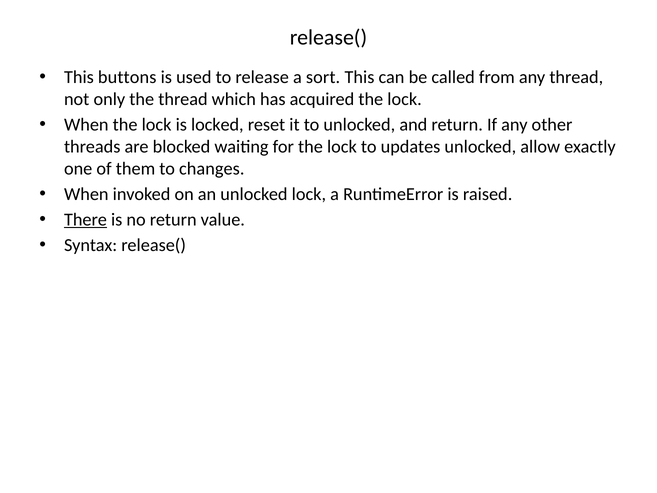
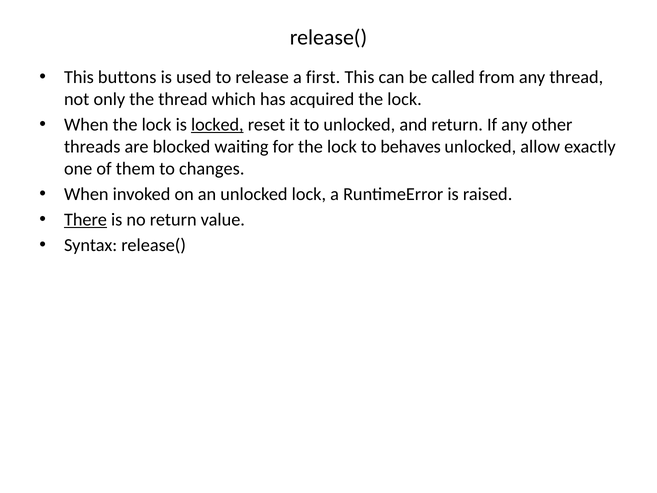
sort: sort -> first (323, 77)
locked underline: none -> present (217, 125)
updates: updates -> behaves (411, 147)
